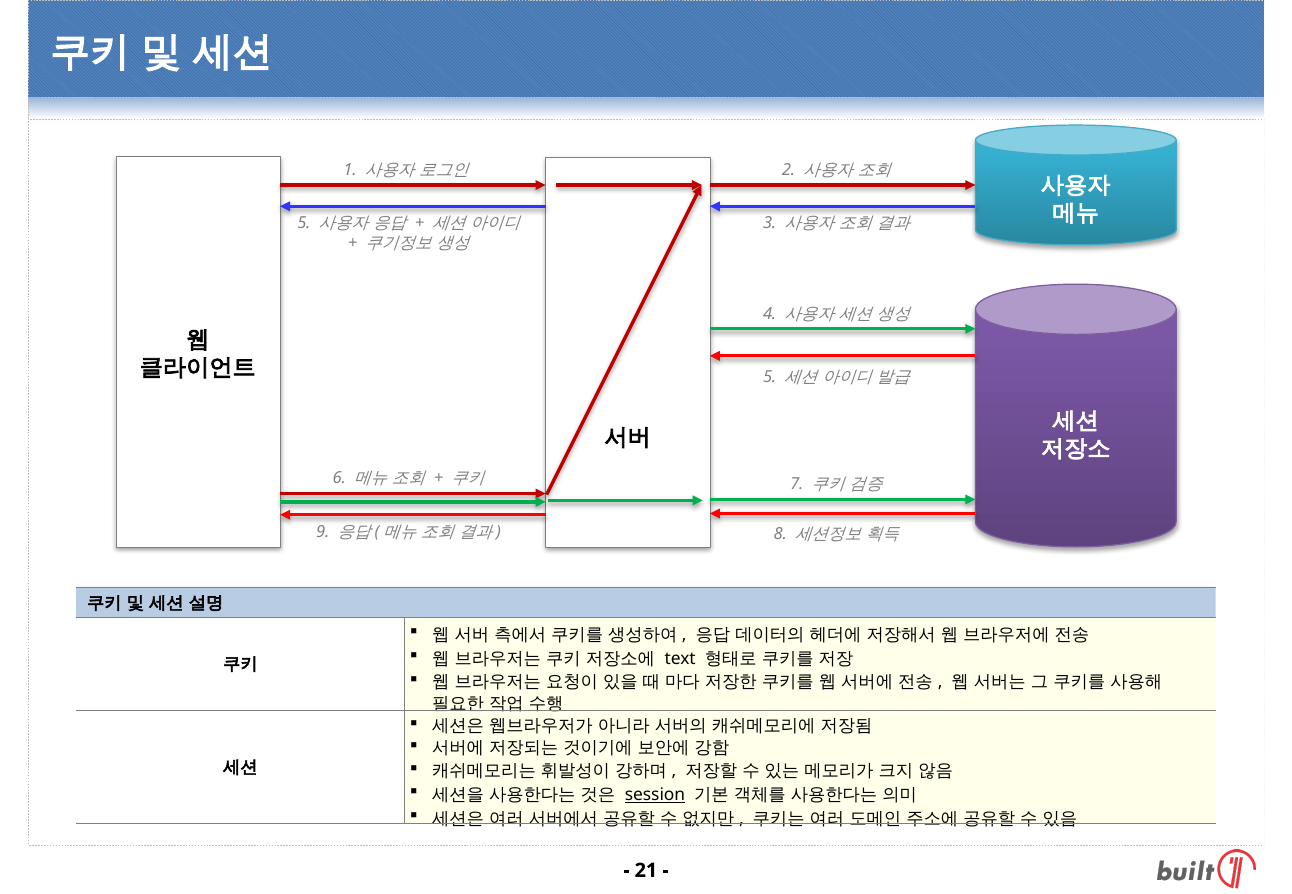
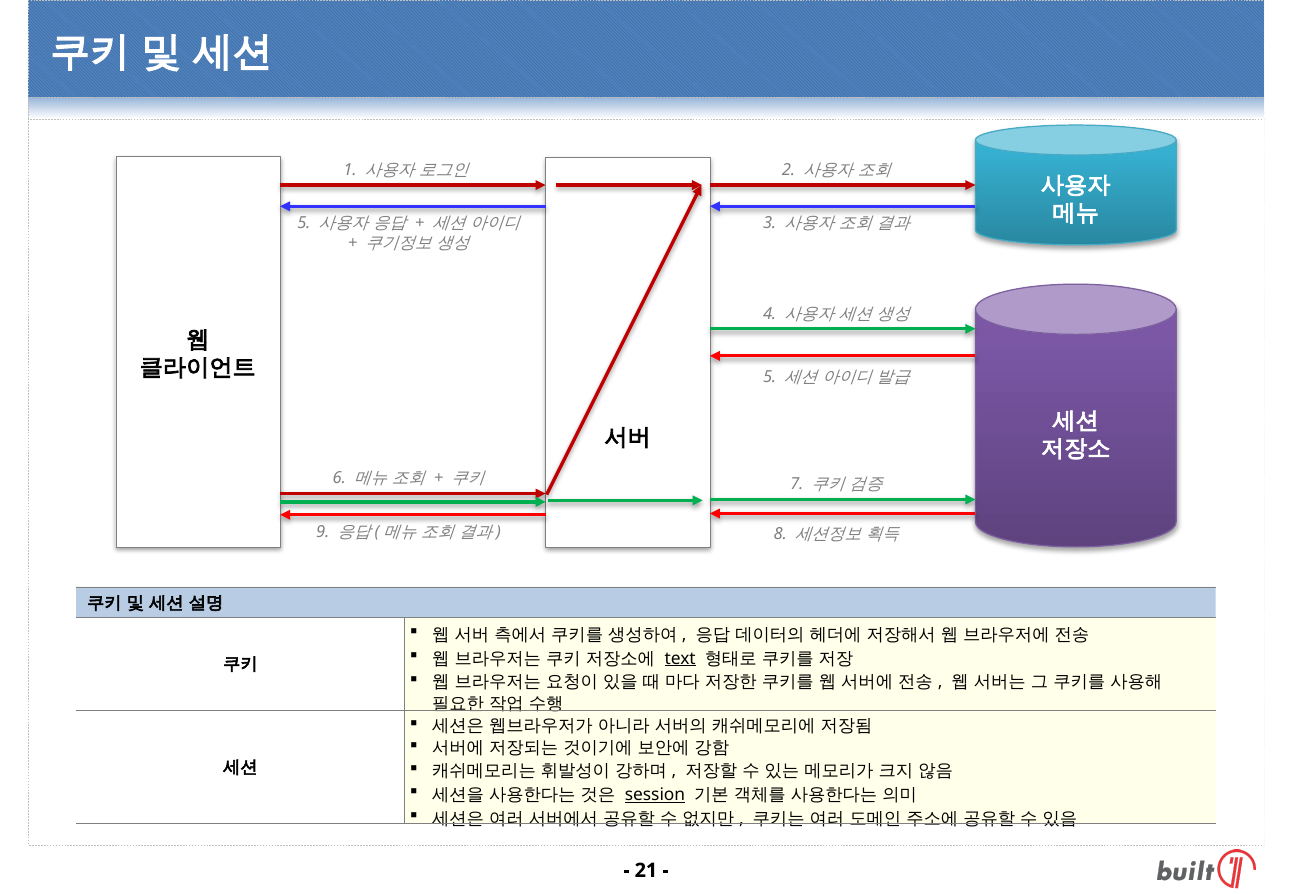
text underline: none -> present (680, 659)
